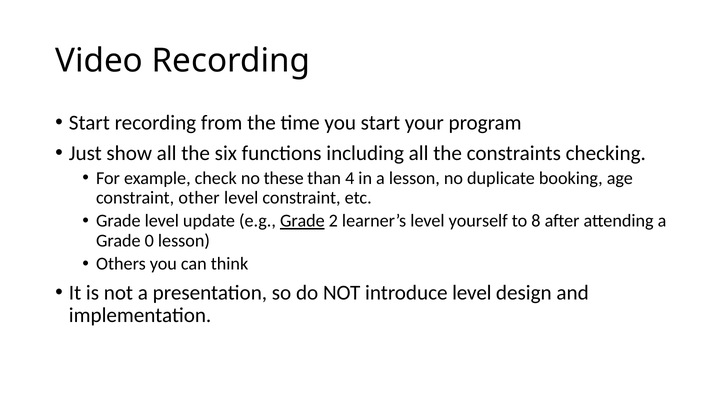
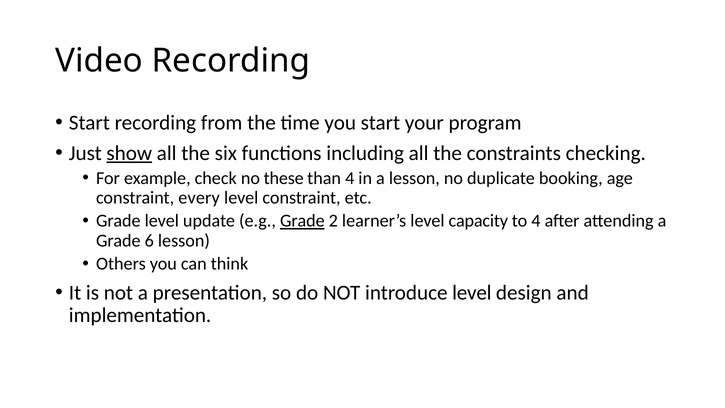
show underline: none -> present (129, 153)
other: other -> every (199, 198)
yourself: yourself -> capacity (478, 221)
to 8: 8 -> 4 (536, 221)
0: 0 -> 6 (149, 240)
